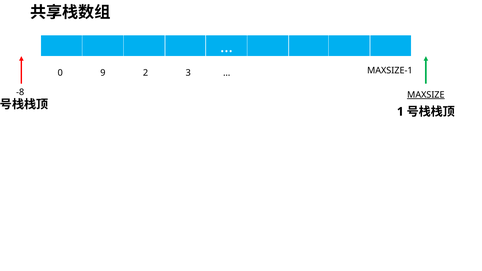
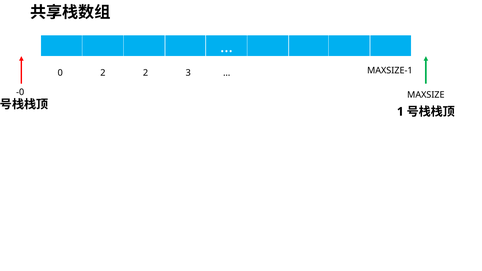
0 9: 9 -> 2 (103, 73)
-8: -8 -> -0 (20, 92)
MAXSIZE underline: present -> none (426, 95)
